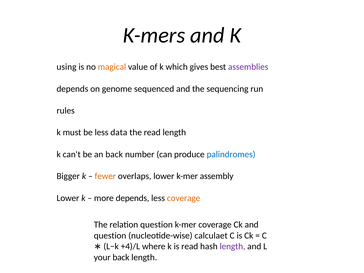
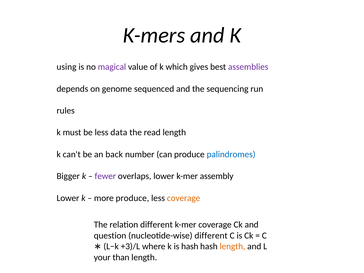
magical colour: orange -> purple (112, 67)
fewer colour: orange -> purple (105, 176)
more depends: depends -> produce (132, 198)
relation question: question -> different (156, 225)
nucleotide-wise calculaet: calculaet -> different (211, 236)
+4)/L: +4)/L -> +3)/L (130, 246)
is read: read -> hash (190, 246)
length colour: purple -> orange (232, 246)
your back: back -> than (121, 257)
